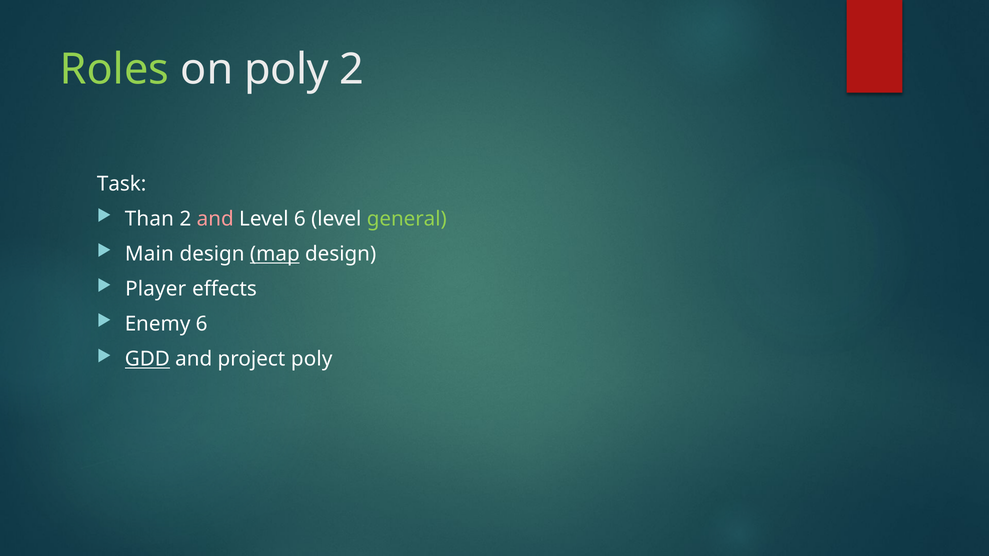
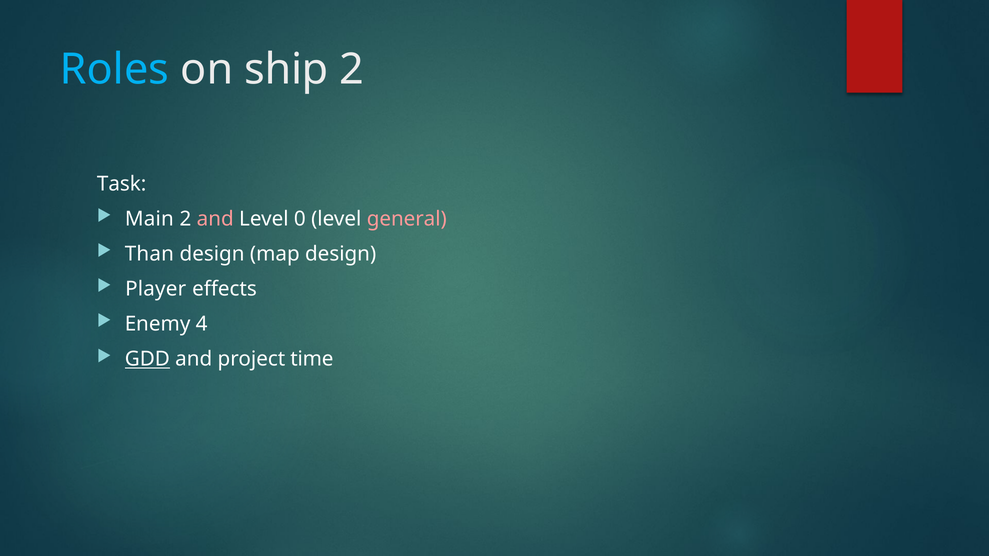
Roles colour: light green -> light blue (115, 69)
on poly: poly -> ship (287, 69)
Than: Than -> Main (149, 219)
Level 6: 6 -> 0 (300, 219)
general colour: light green -> pink (407, 219)
Main: Main -> Than (149, 254)
map underline: present -> none (275, 254)
Enemy 6: 6 -> 4 (202, 324)
project poly: poly -> time (312, 359)
